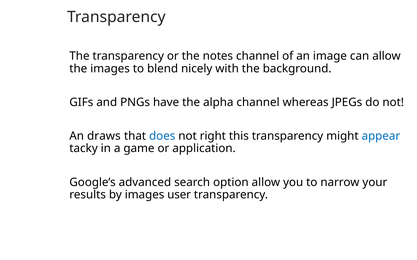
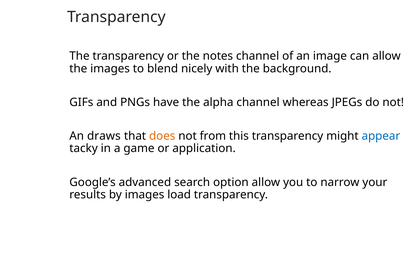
does colour: blue -> orange (162, 136)
right: right -> from (213, 136)
user: user -> load (179, 195)
